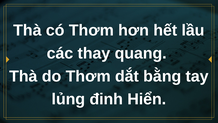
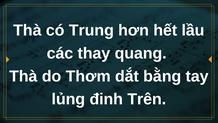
có Thơm: Thơm -> Trung (91, 30)
Hiển: Hiển -> Trên (147, 99)
